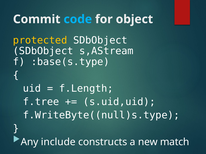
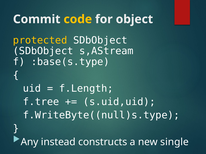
code colour: light blue -> yellow (78, 19)
include: include -> instead (58, 142)
match: match -> single (175, 142)
